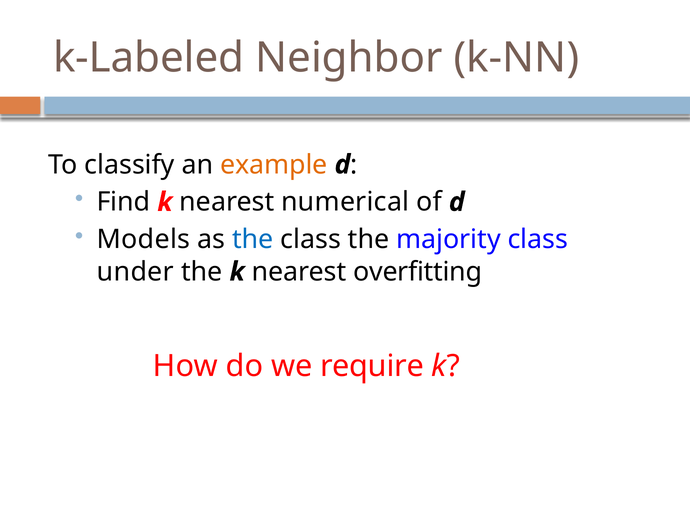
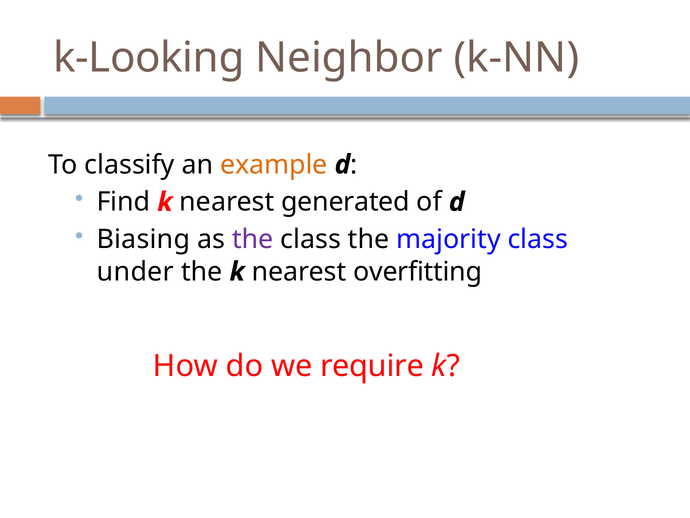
k-Labeled: k-Labeled -> k-Looking (149, 58)
numerical: numerical -> generated (345, 202)
Models: Models -> Biasing (143, 239)
the colour: blue -> purple (253, 239)
